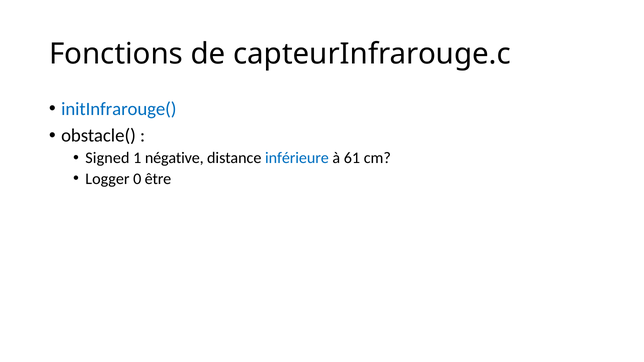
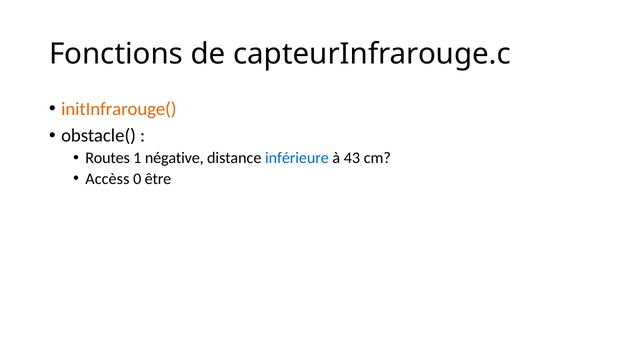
initInfrarouge( colour: blue -> orange (119, 109)
Signed: Signed -> Routes (108, 158)
61: 61 -> 43 (352, 158)
Logger: Logger -> Accèss (107, 179)
